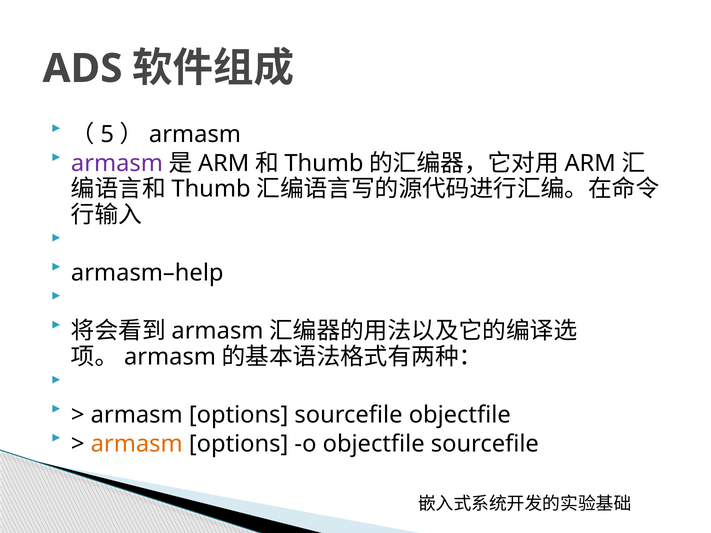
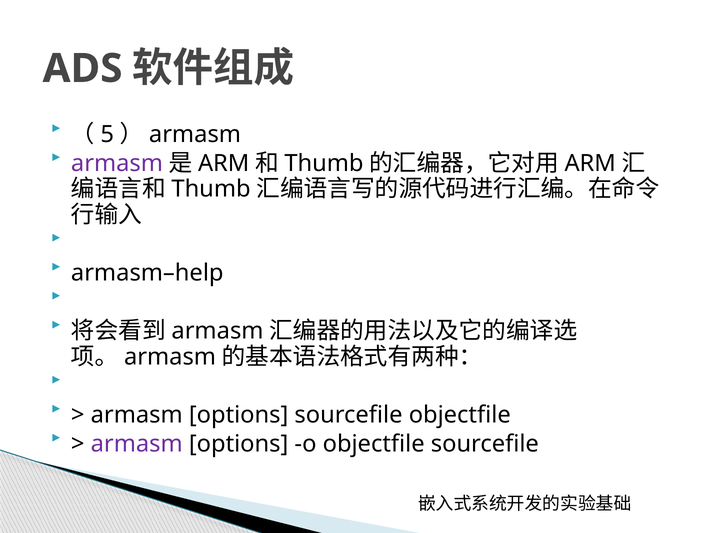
armasm colour: orange -> purple (137, 444)
